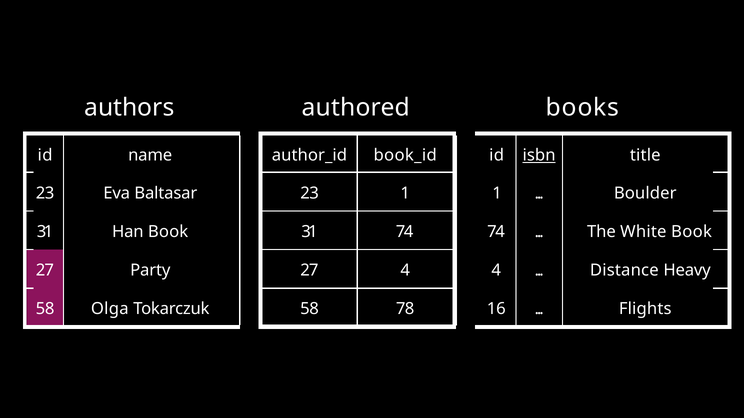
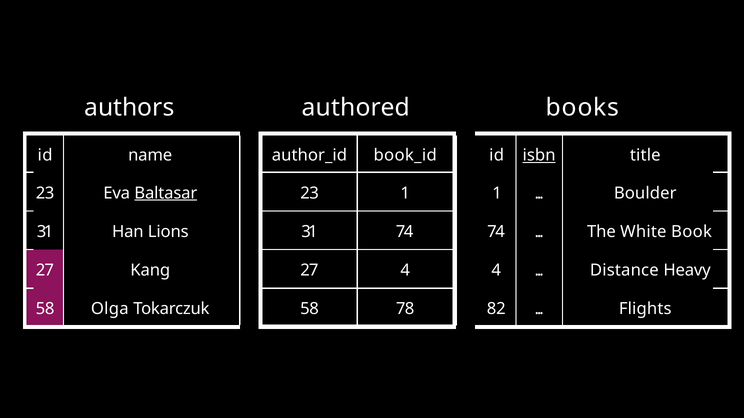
Baltasar underline: none -> present (166, 193)
Han Book: Book -> Lions (168, 232)
Party: Party -> Kang (150, 271)
16: 16 -> 82 (496, 309)
